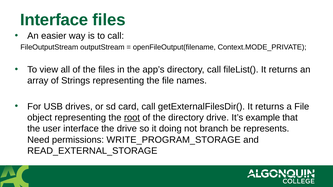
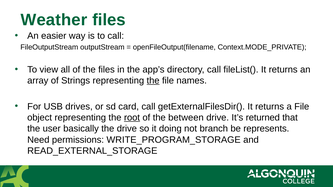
Interface: Interface -> Weather (54, 20)
the underline: none -> present (153, 81)
the directory: directory -> between (186, 118)
example: example -> returned (263, 118)
user interface: interface -> basically (81, 129)
